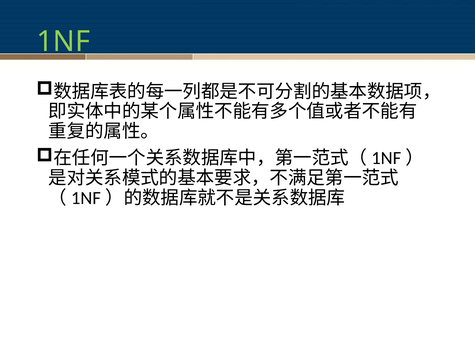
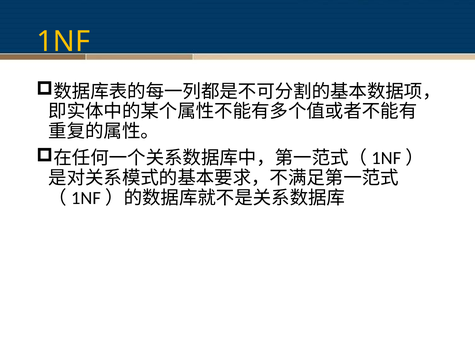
1NF colour: light green -> yellow (63, 41)
